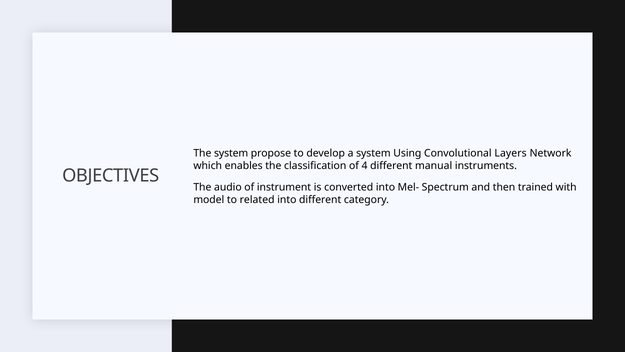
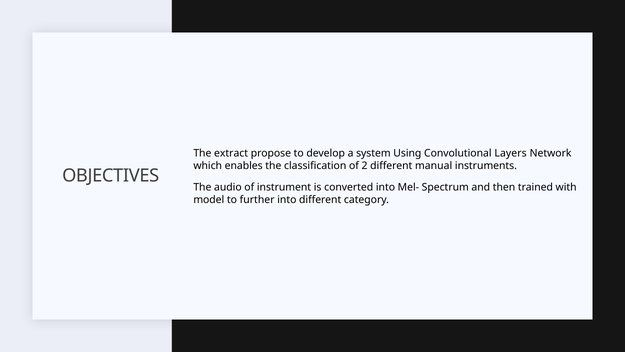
The system: system -> extract (231, 153)
4: 4 -> 2 (365, 166)
related: related -> further (257, 200)
